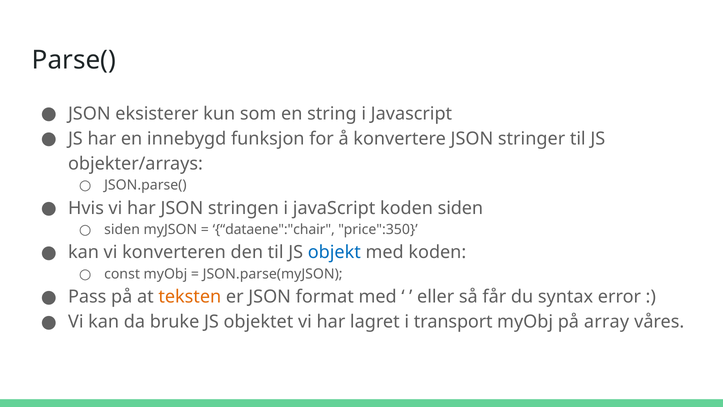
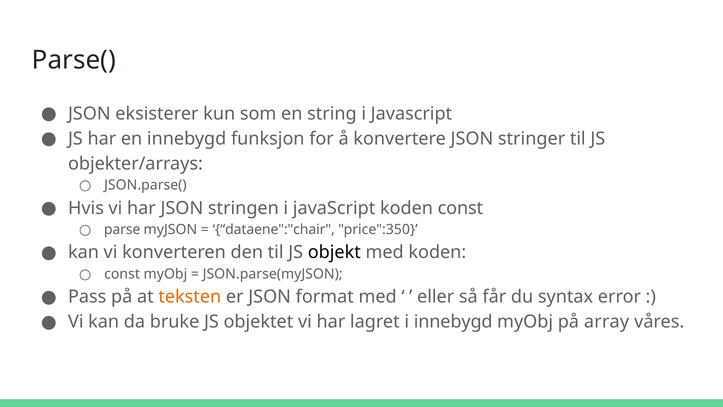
koden siden: siden -> const (460, 208)
siden: siden -> parse (122, 230)
objekt colour: blue -> black (334, 252)
i transport: transport -> innebygd (453, 322)
